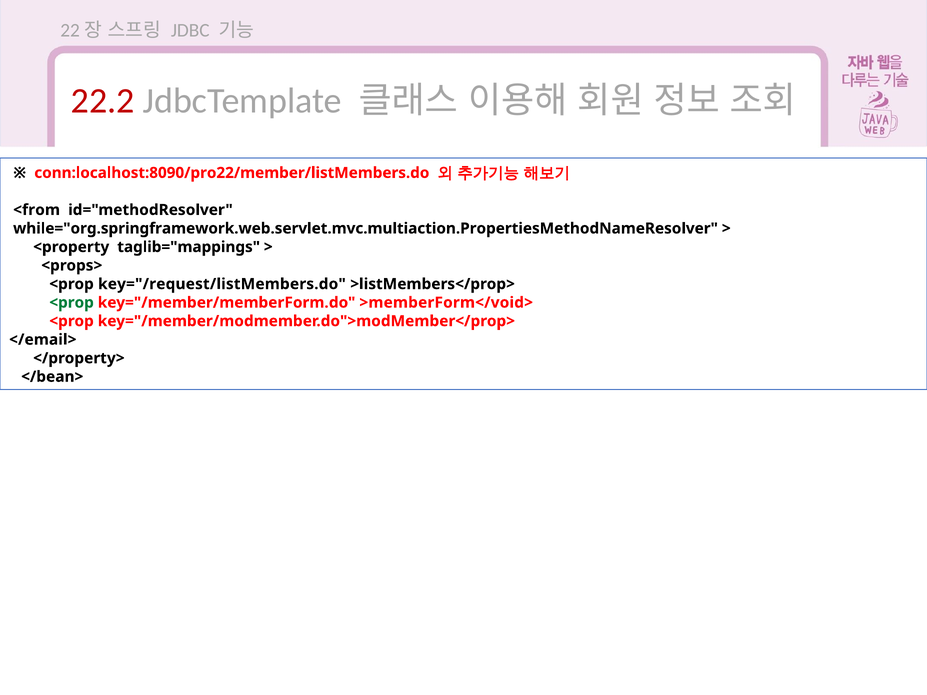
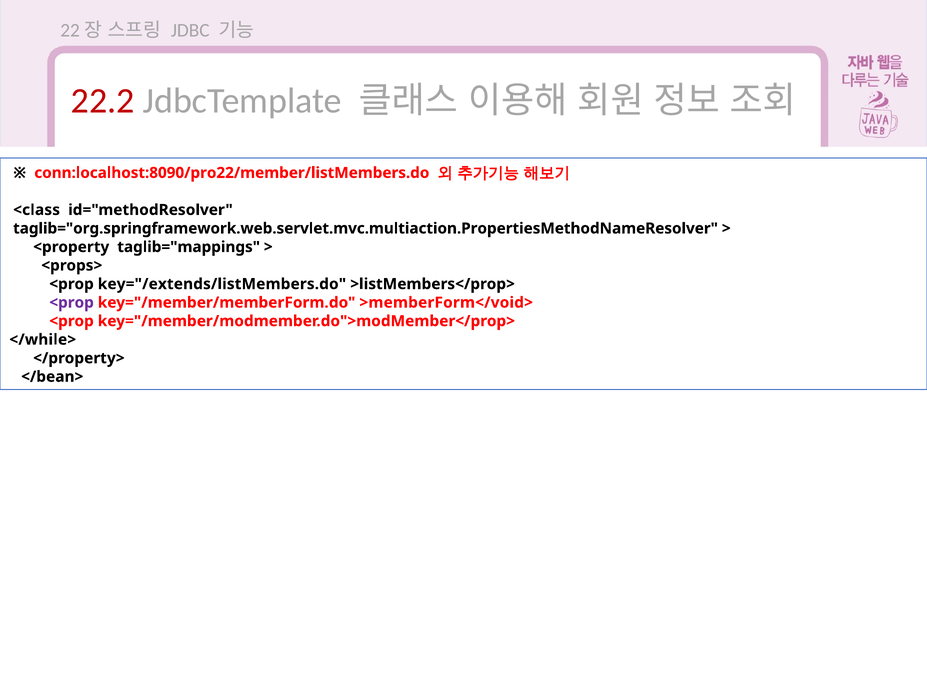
<from: <from -> <class (37, 210)
while="org.springframework.web.servlet.mvc.multiaction.PropertiesMethodNameResolver: while="org.springframework.web.servlet.mvc.multiaction.PropertiesMethodNameResolver -> taglib="org.springframework.web.servlet.mvc.multiaction.PropertiesMethodNameResolver (366, 229)
key="/request/listMembers.do: key="/request/listMembers.do -> key="/extends/listMembers.do (222, 284)
<prop colour: green -> purple (72, 303)
</email>: </email> -> </while> (43, 340)
